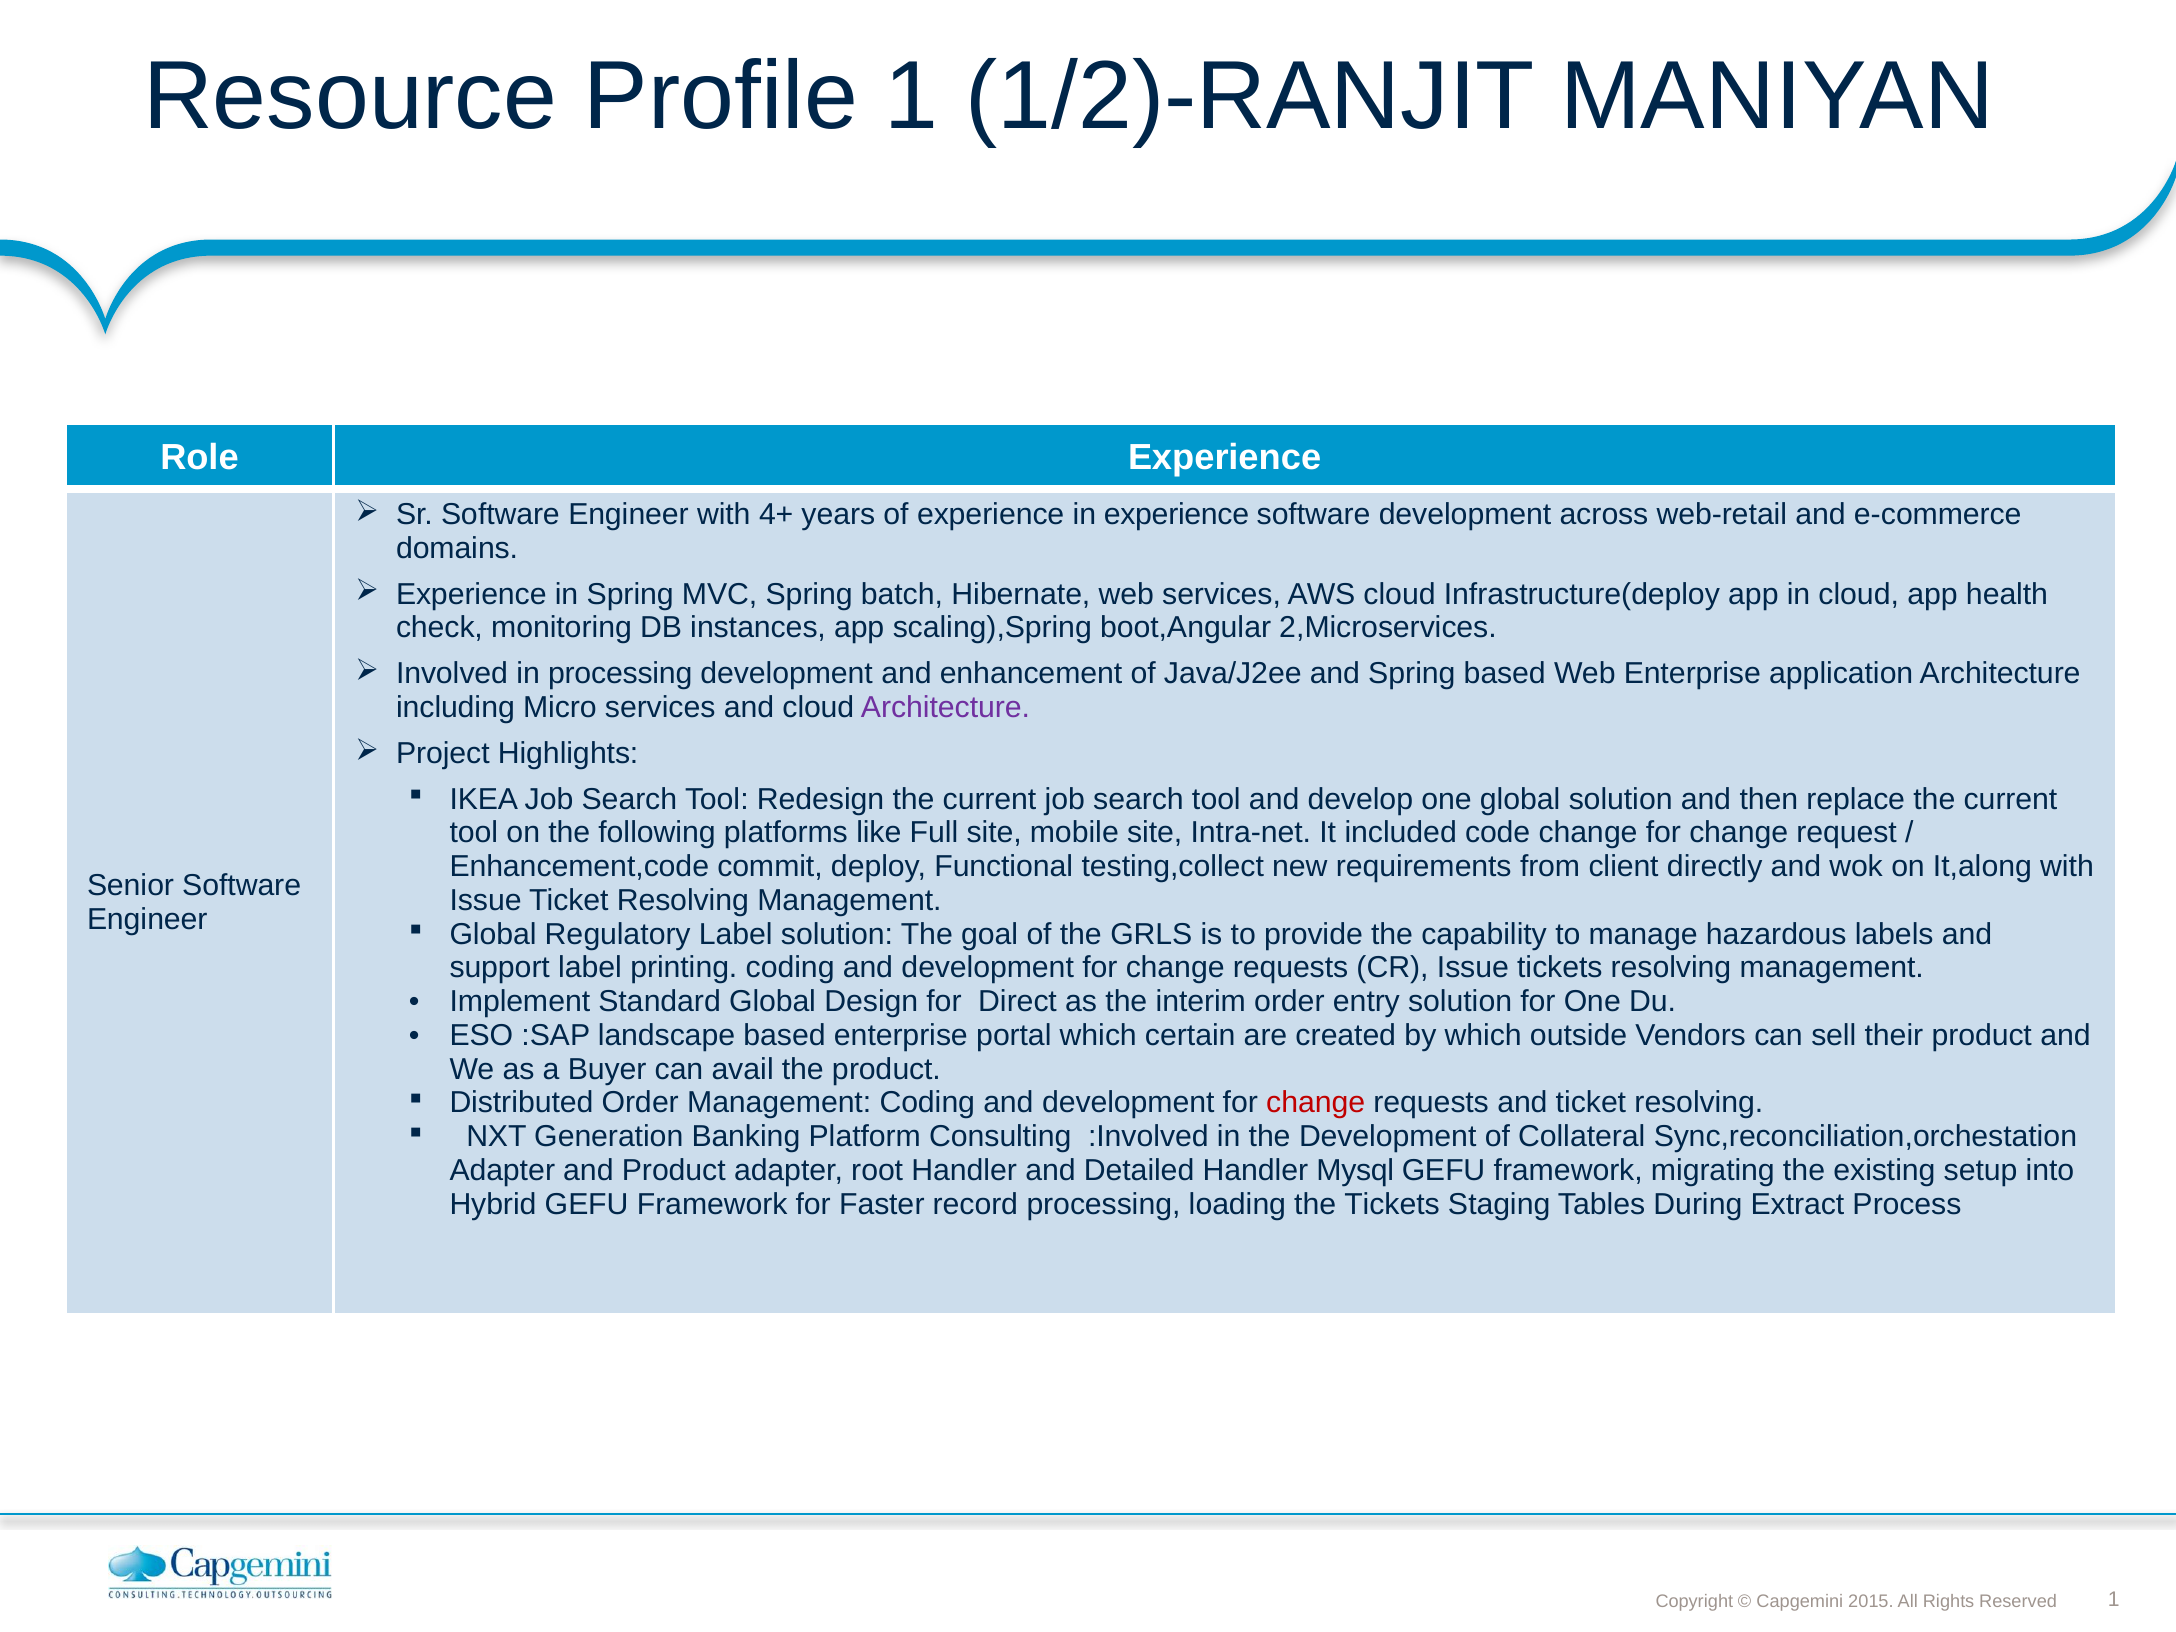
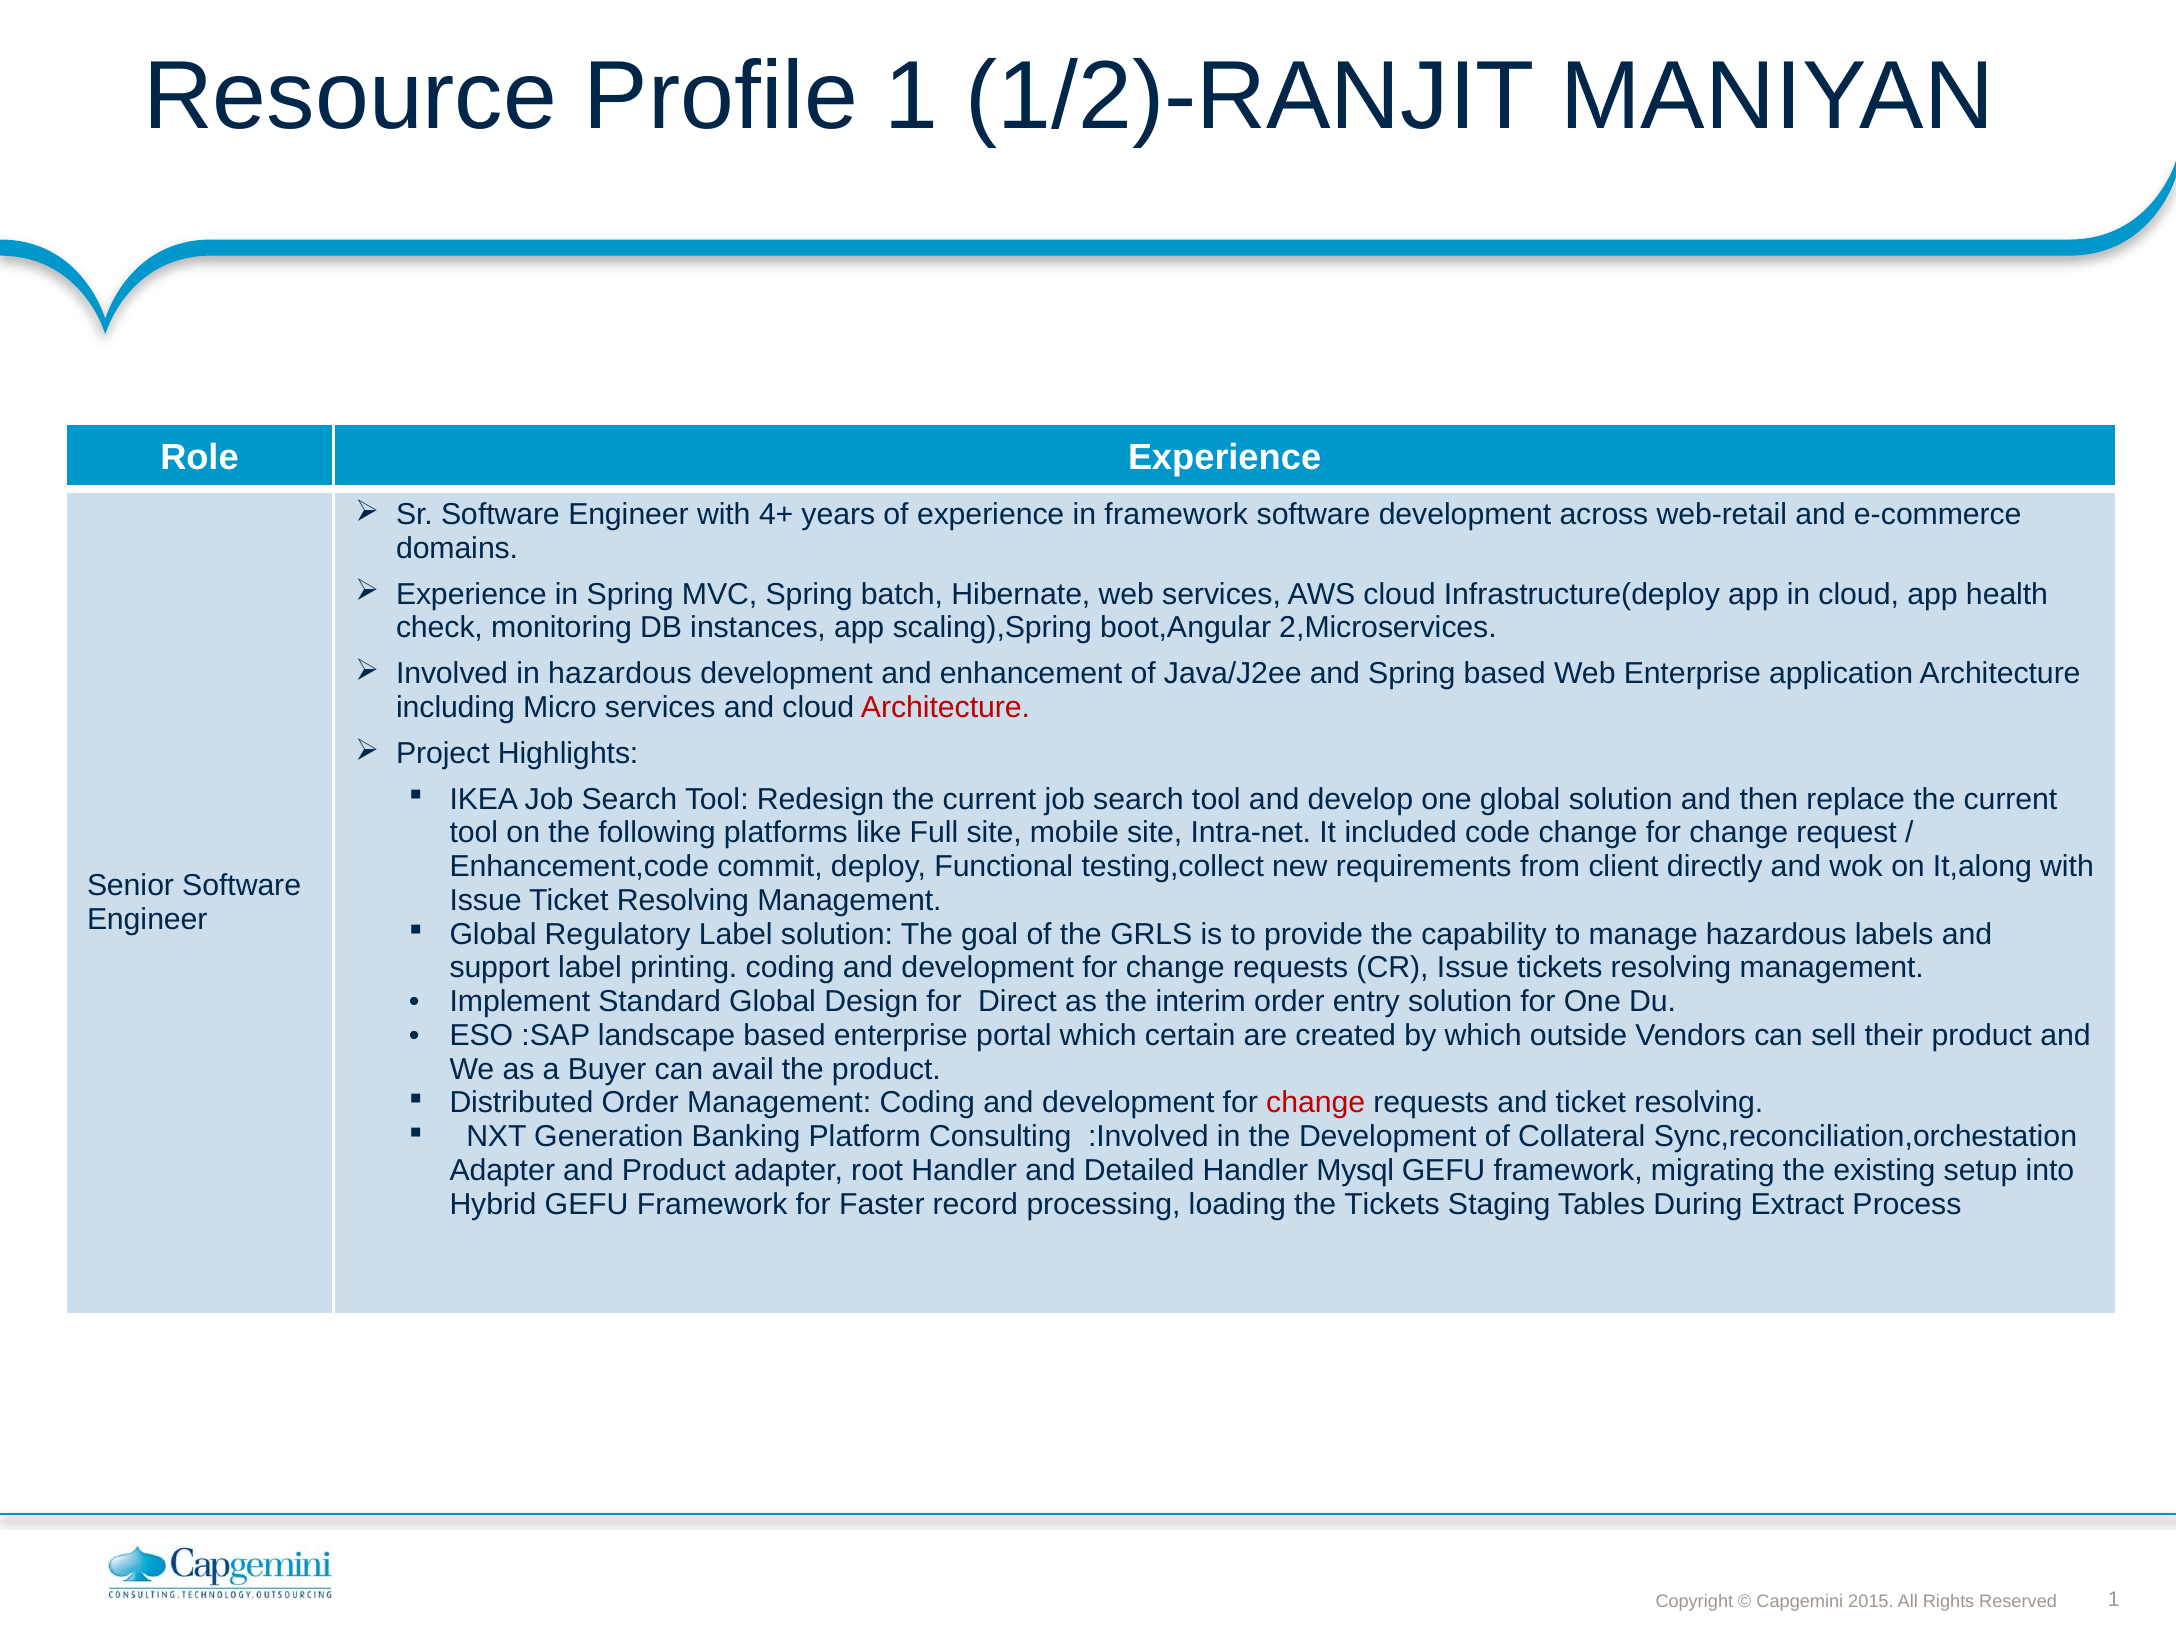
in experience: experience -> framework (1176, 515)
in processing: processing -> hazardous (620, 674)
Architecture colour: purple -> red (946, 708)
